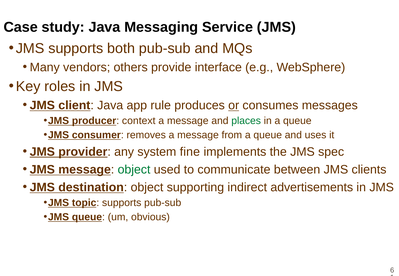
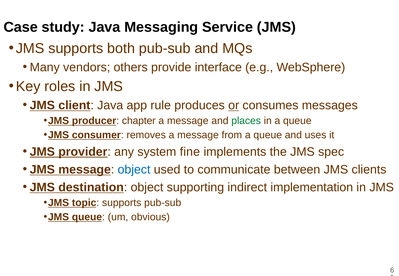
context: context -> chapter (139, 121)
object colour: green -> blue (134, 170)
advertisements: advertisements -> implementation (312, 188)
